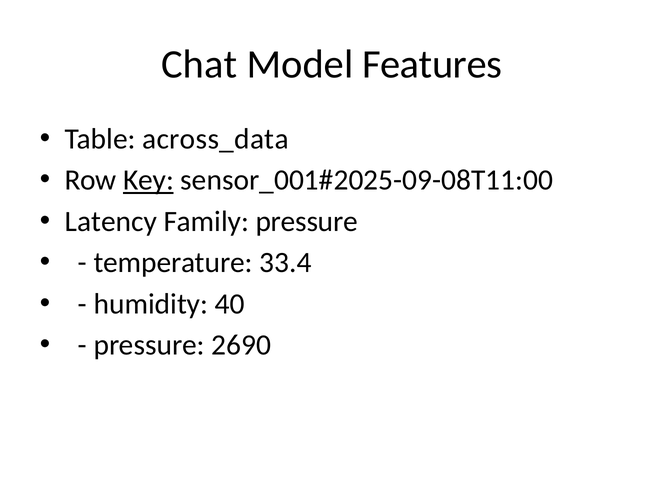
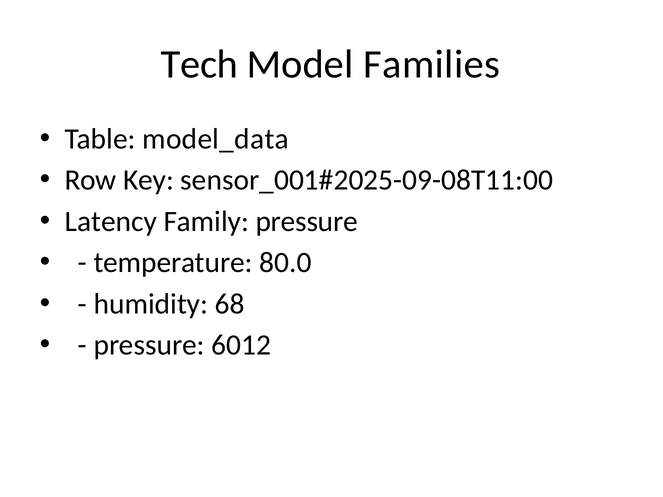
Chat: Chat -> Tech (199, 64)
Features: Features -> Families (432, 64)
across_data: across_data -> model_data (215, 139)
Key underline: present -> none (149, 180)
33.4: 33.4 -> 80.0 (286, 263)
40: 40 -> 68 (230, 304)
2690: 2690 -> 6012 (241, 345)
